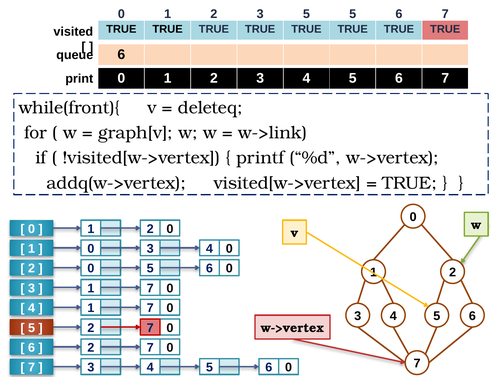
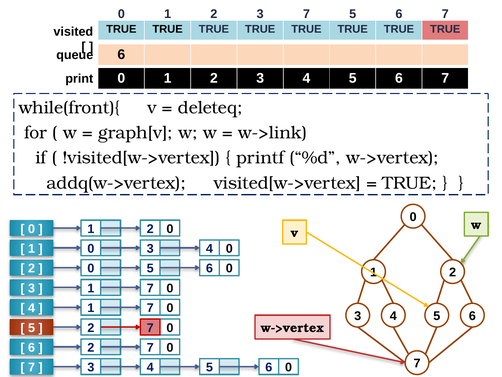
2 3 5: 5 -> 7 (306, 14)
